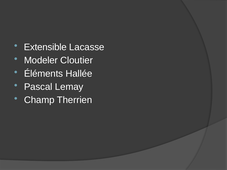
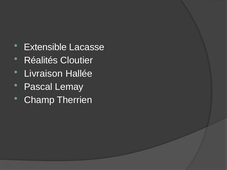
Modeler: Modeler -> Réalités (41, 60)
Éléments: Éléments -> Livraison (43, 74)
